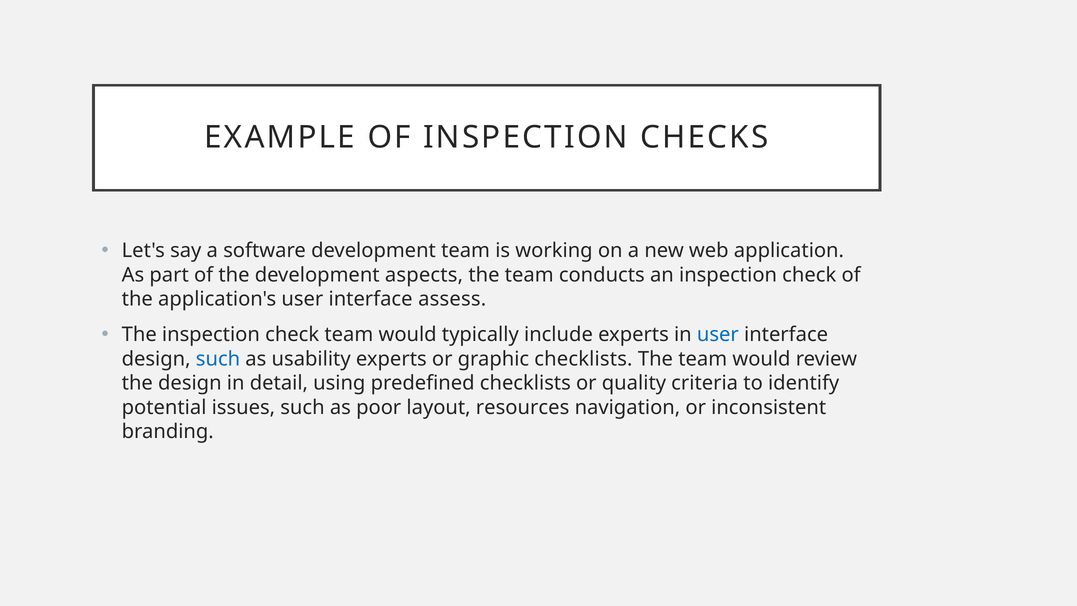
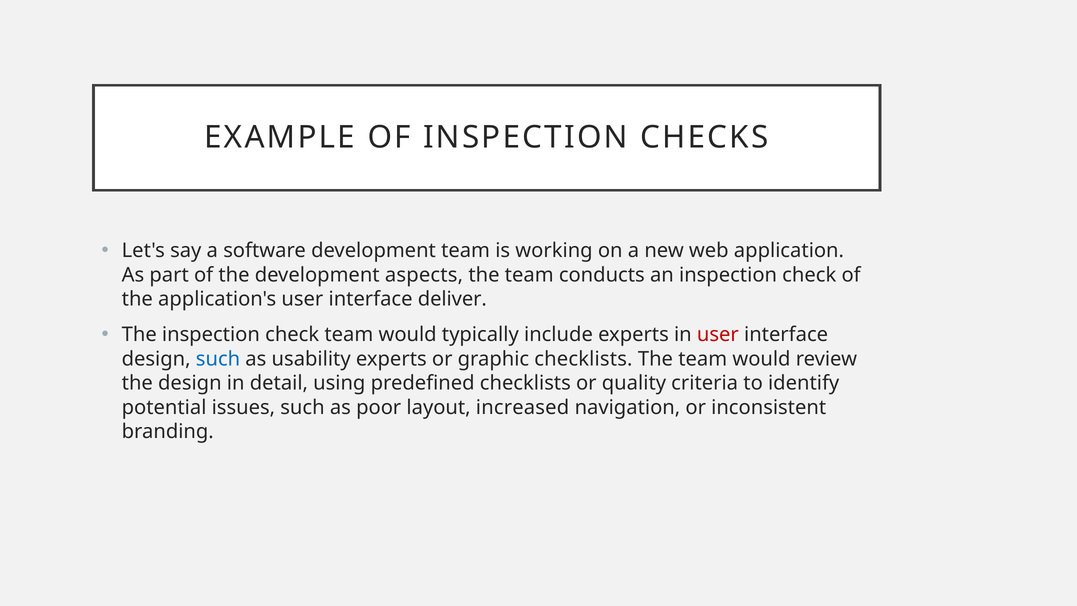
assess: assess -> deliver (452, 299)
user colour: blue -> red (718, 335)
resources: resources -> increased (523, 407)
